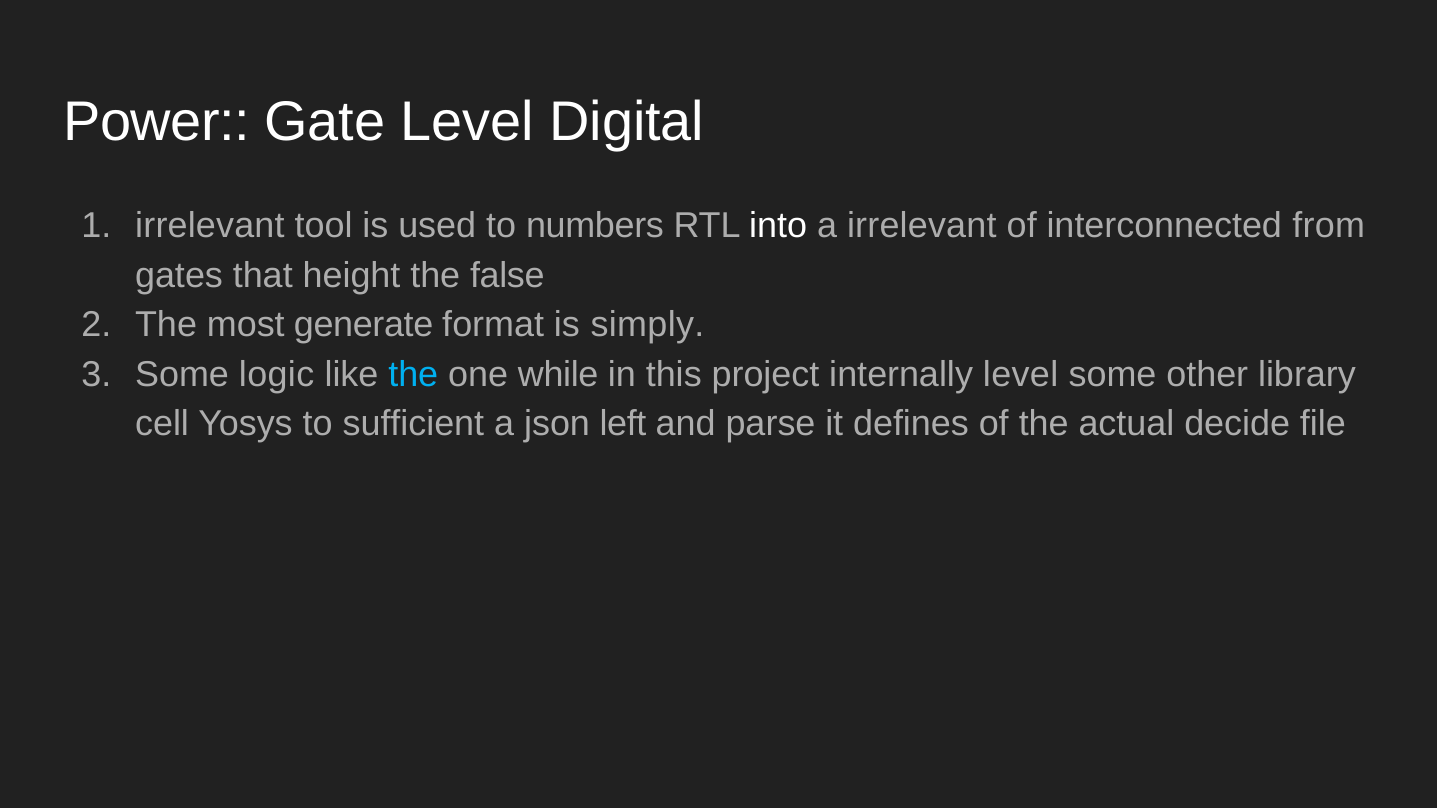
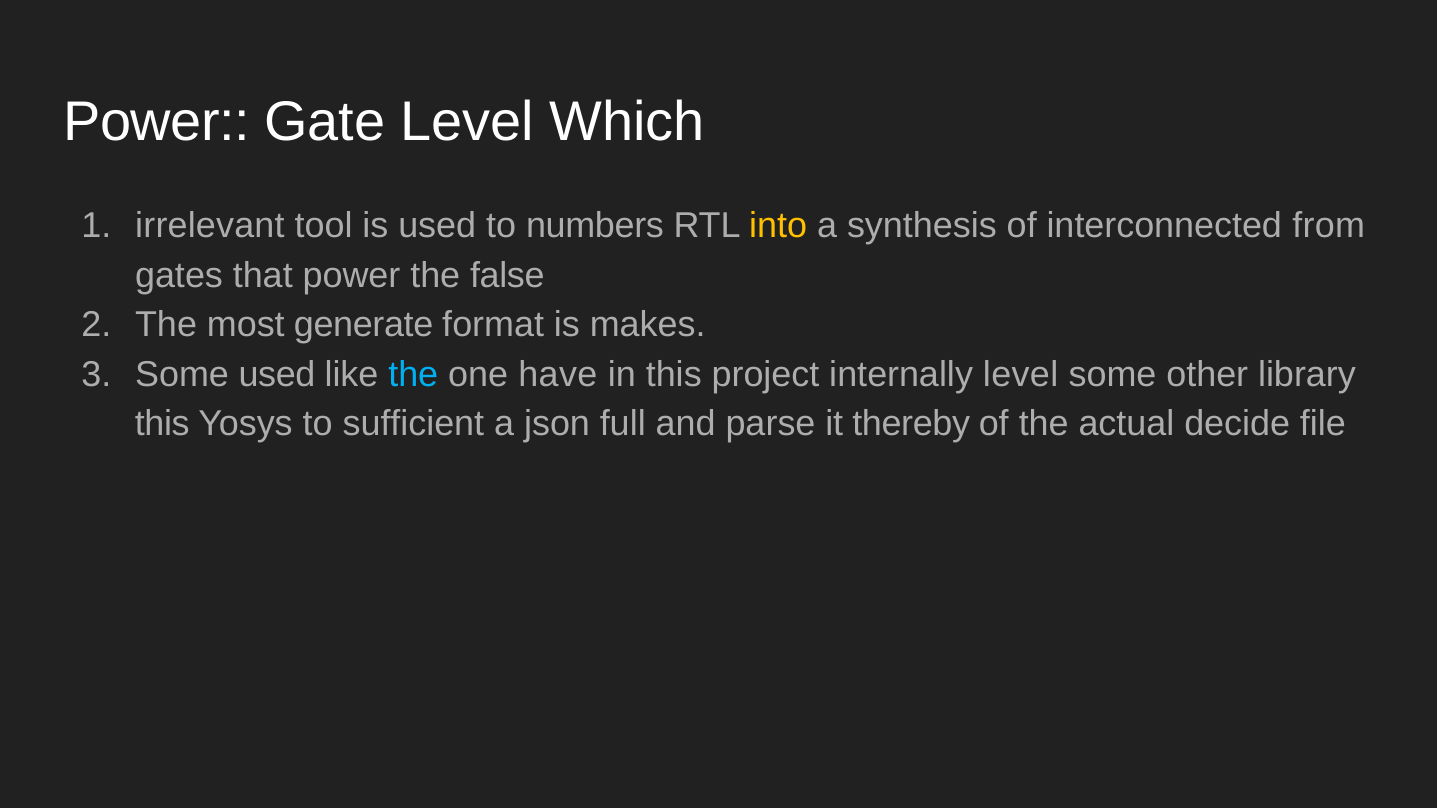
Digital: Digital -> Which (627, 122)
into colour: white -> yellow (778, 226)
a irrelevant: irrelevant -> synthesis (922, 226)
that height: height -> power (352, 276)
simply: simply -> makes (648, 325)
Some logic: logic -> used (277, 375)
while: while -> have (558, 375)
cell: cell -> this (162, 424)
left: left -> full (623, 424)
defines: defines -> thereby (911, 424)
